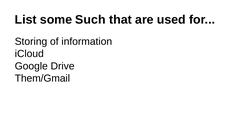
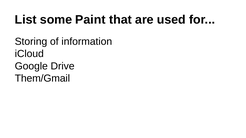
Such: Such -> Paint (90, 20)
